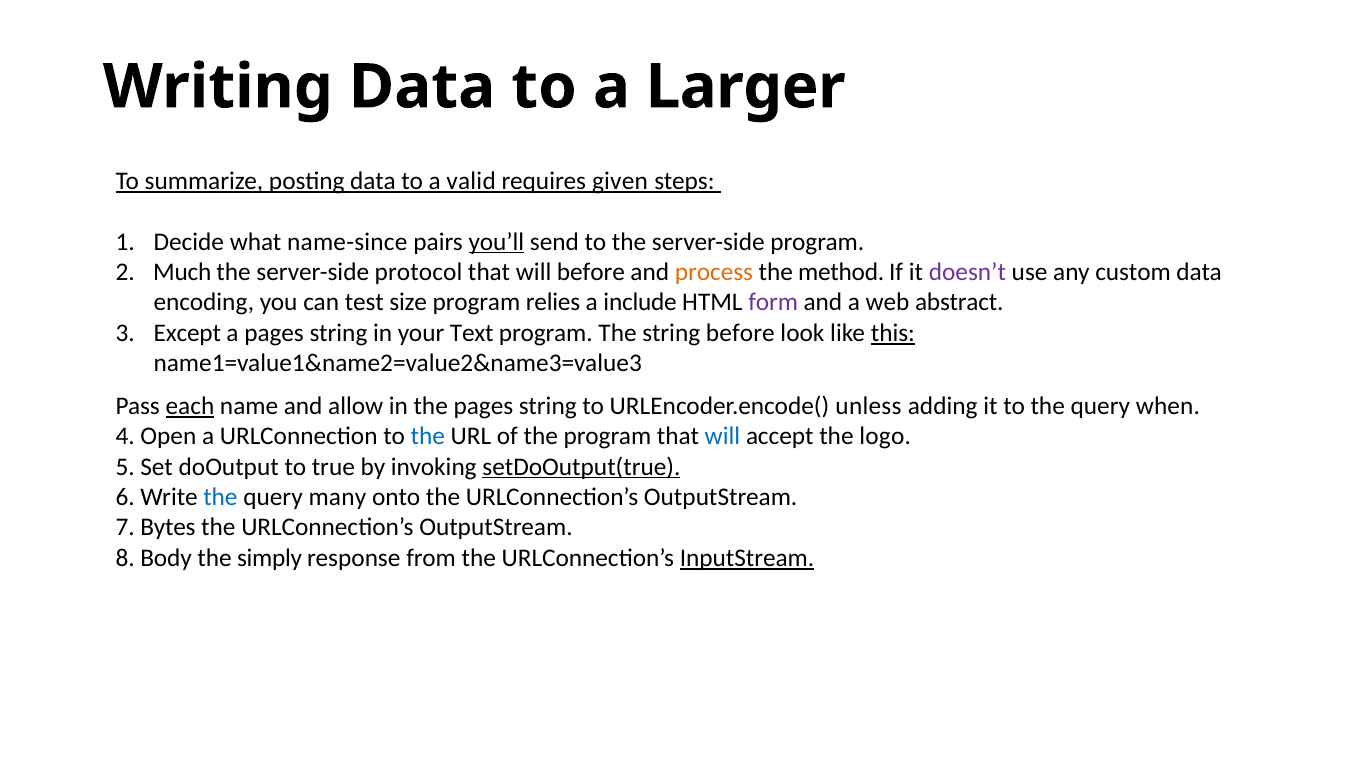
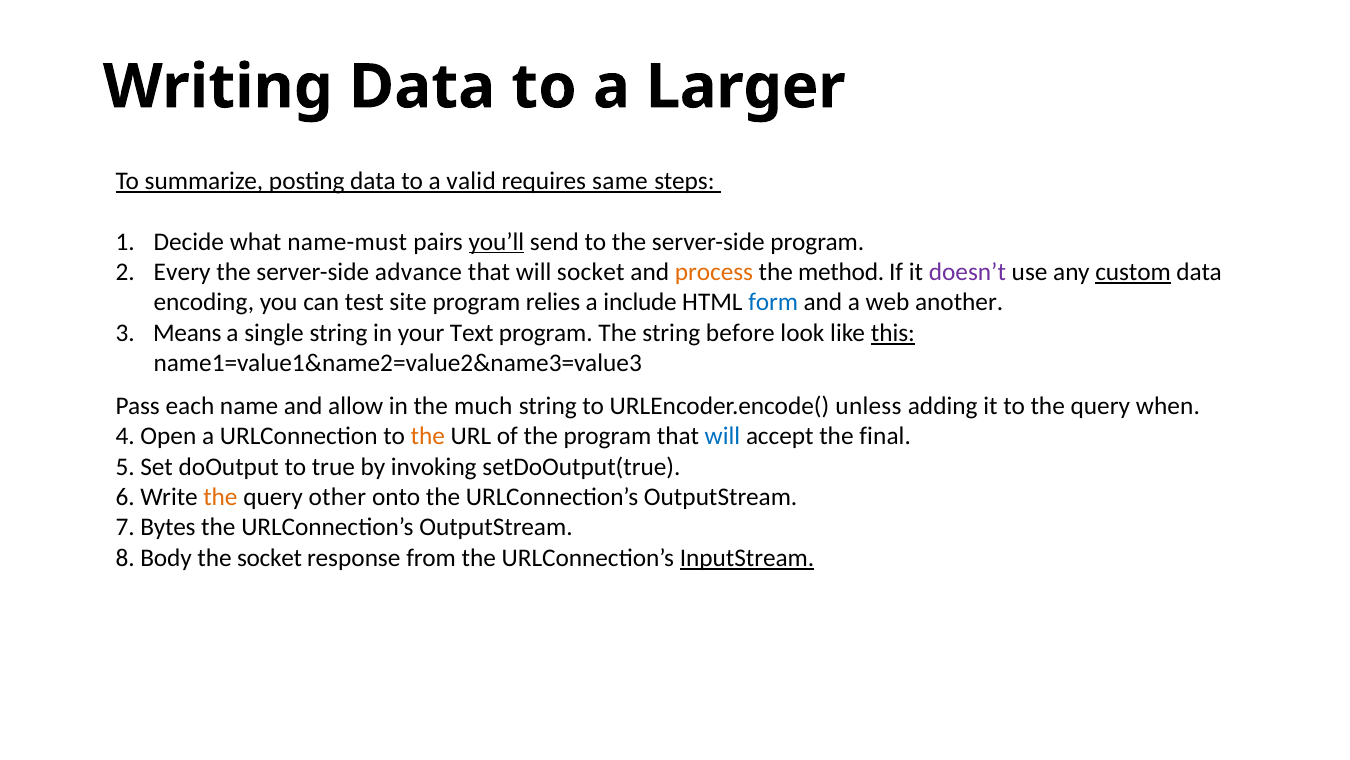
given: given -> same (620, 181)
name-since: name-since -> name-must (347, 242)
Much: Much -> Every (182, 272)
protocol: protocol -> advance (418, 272)
will before: before -> socket (591, 272)
custom underline: none -> present (1133, 272)
size: size -> site (408, 302)
form colour: purple -> blue (773, 302)
abstract: abstract -> another (959, 302)
Except: Except -> Means (187, 333)
a pages: pages -> single (274, 333)
each underline: present -> none (190, 406)
the pages: pages -> much (483, 406)
the colour: blue -> orange (428, 436)
logo: logo -> final (885, 436)
setDoOutput(true underline: present -> none (581, 466)
the colour: blue -> orange (220, 497)
many: many -> other (337, 497)
the simply: simply -> socket (270, 558)
